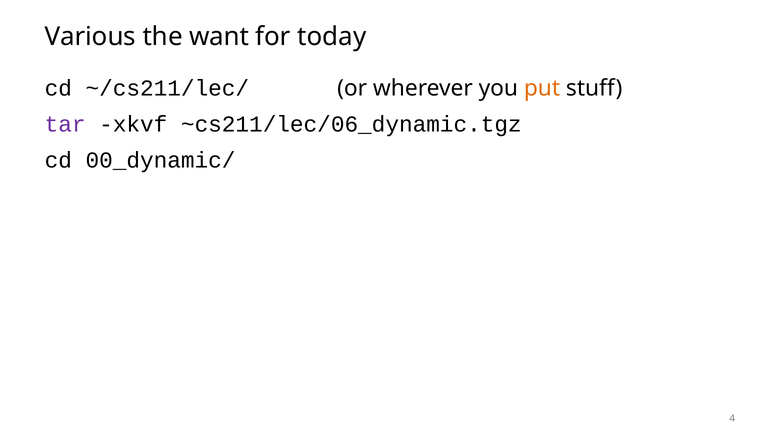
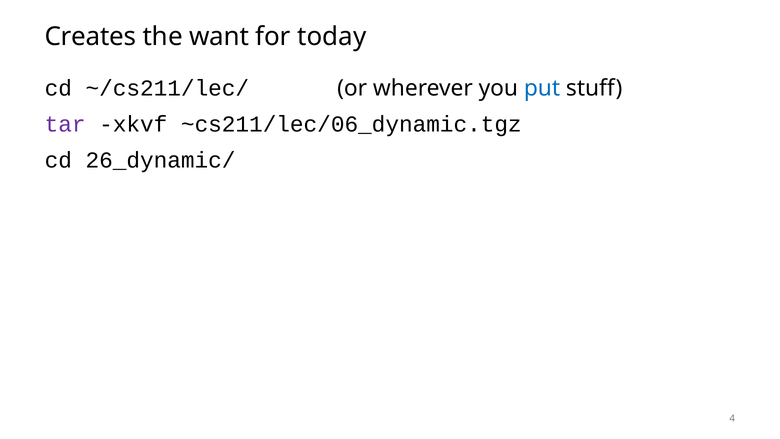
Various: Various -> Creates (90, 36)
put colour: orange -> blue (542, 88)
00_dynamic/: 00_dynamic/ -> 26_dynamic/ (161, 160)
